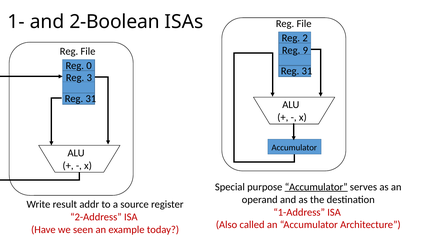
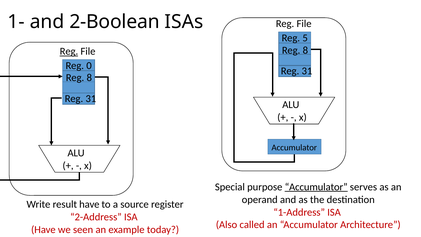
2: 2 -> 5 (305, 38)
9: 9 -> 8 (305, 50)
Reg underline: none -> present (69, 51)
3: 3 -> 8 (89, 78)
result addr: addr -> have (89, 204)
